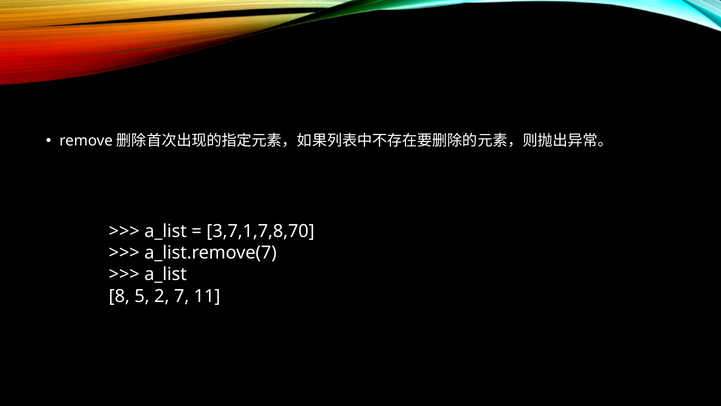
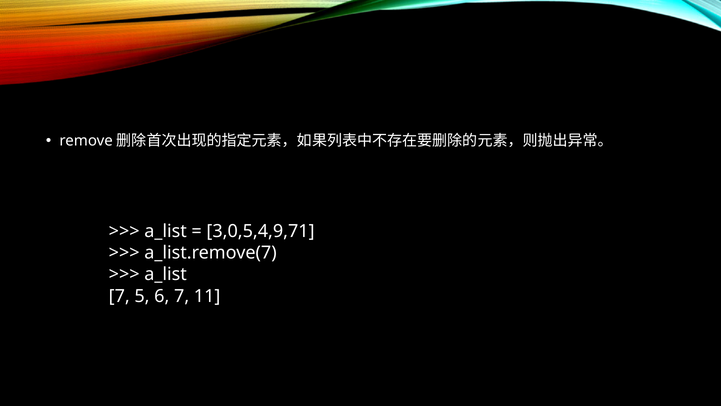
3,7,1,7,8,70: 3,7,1,7,8,70 -> 3,0,5,4,9,71 (261, 231)
8: 8 -> 7 (119, 296)
2: 2 -> 6 (162, 296)
